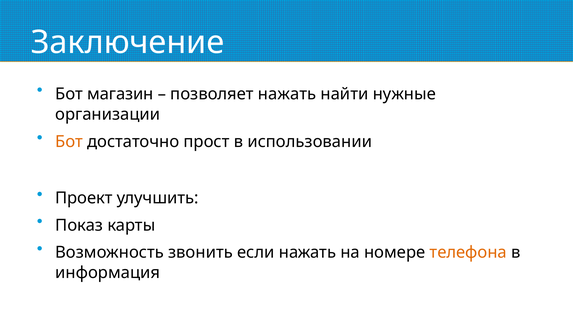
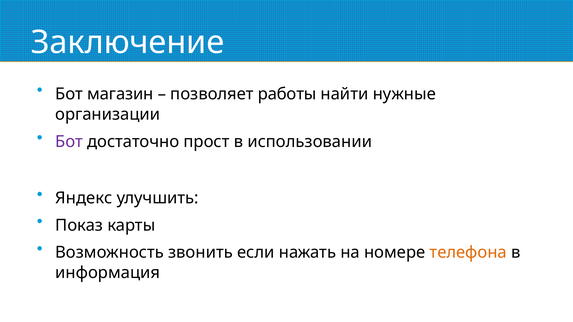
позволяет нажать: нажать -> работы (287, 94)
Бот colour: orange -> purple (69, 142)
Проект: Проект -> Яндекс (84, 198)
